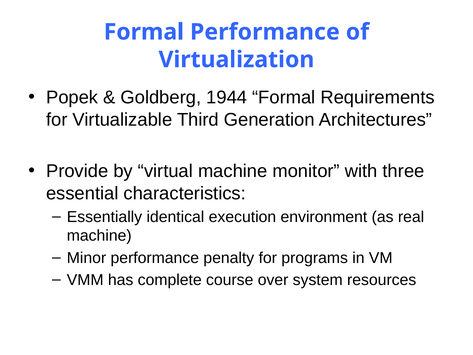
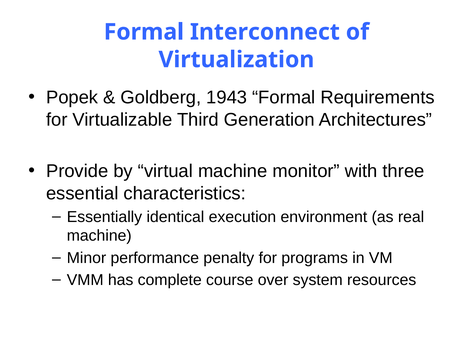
Formal Performance: Performance -> Interconnect (265, 32)
1944: 1944 -> 1943 (227, 97)
